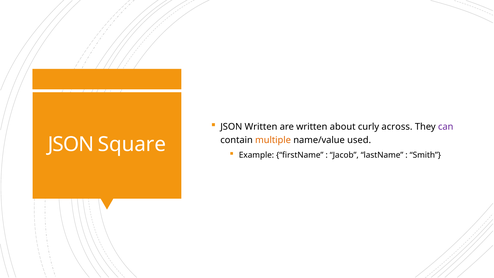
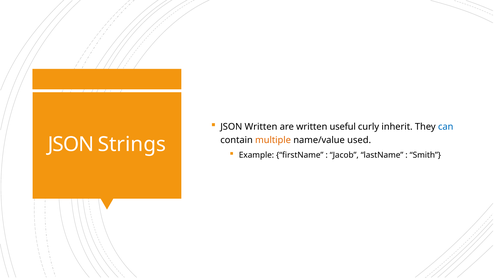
about: about -> useful (343, 127)
across: across -> inherit (397, 127)
can colour: purple -> blue (446, 127)
Square: Square -> Strings (132, 144)
